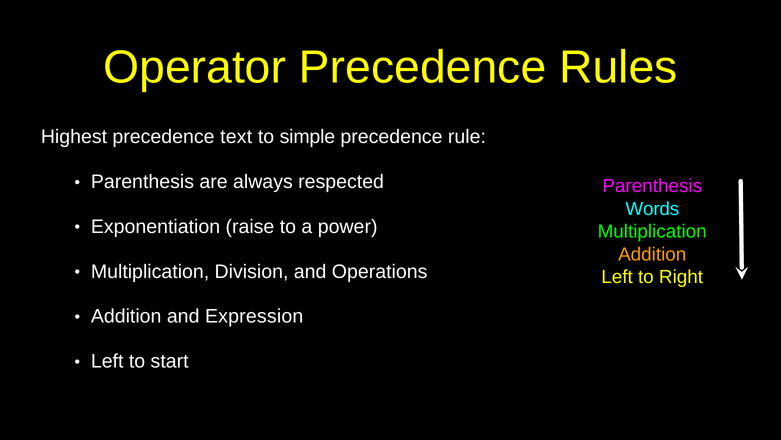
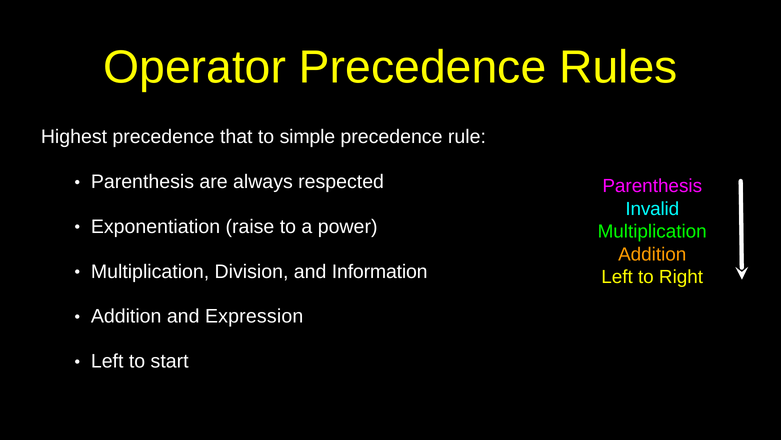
text: text -> that (236, 137)
Words: Words -> Invalid (652, 209)
Operations: Operations -> Information (380, 271)
